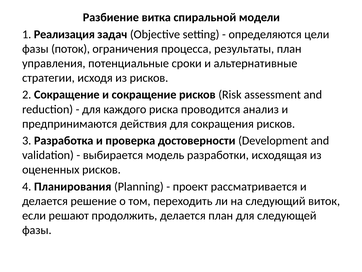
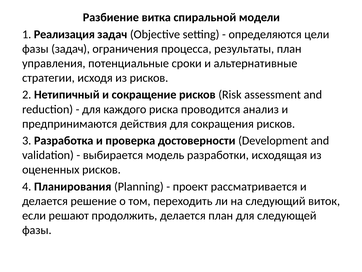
фазы поток: поток -> задач (71, 49)
2 Сокращение: Сокращение -> Нетипичный (67, 95)
